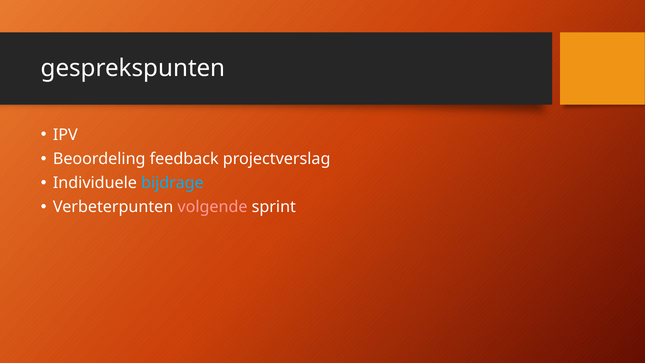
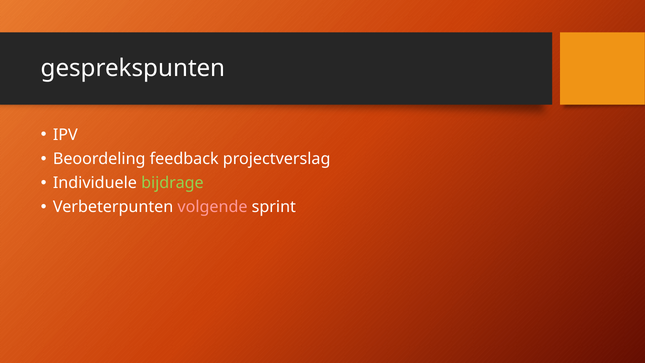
bijdrage colour: light blue -> light green (172, 183)
